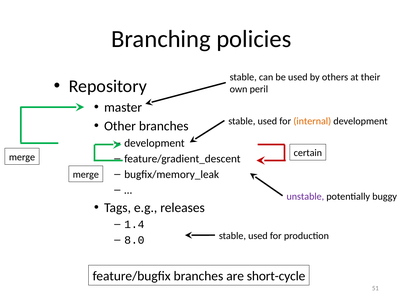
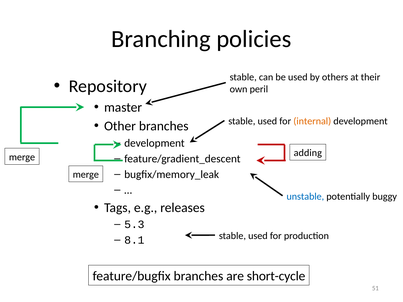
certain: certain -> adding (308, 153)
unstable colour: purple -> blue (305, 197)
1.4: 1.4 -> 5.3 (134, 225)
8.0: 8.0 -> 8.1 (134, 240)
